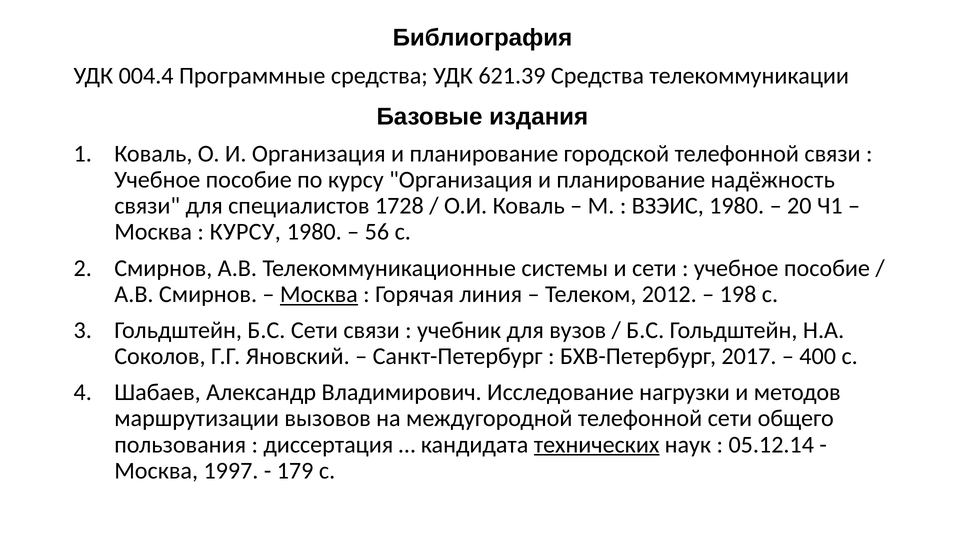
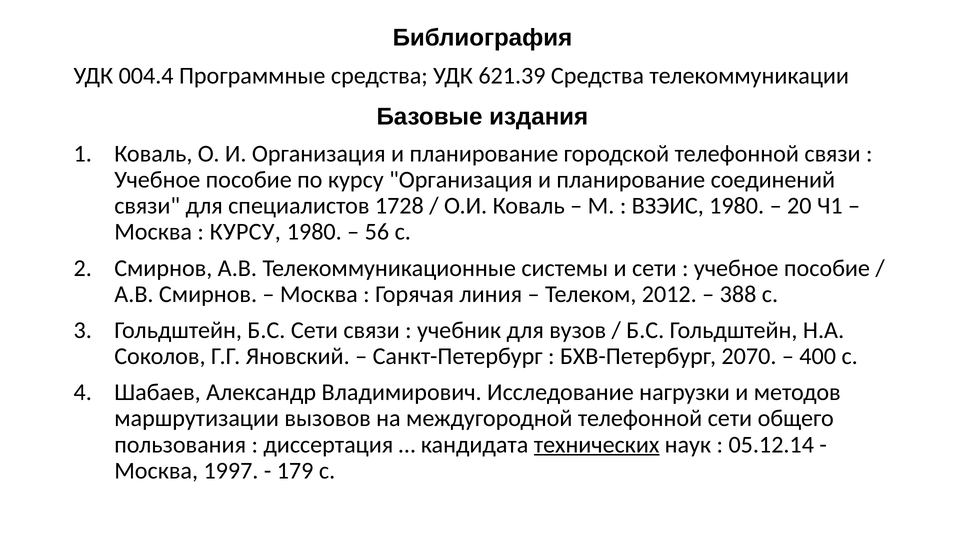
надёжность: надёжность -> соединений (773, 180)
Москва underline: present -> none (319, 294)
198: 198 -> 388 (738, 294)
2017: 2017 -> 2070 (749, 356)
